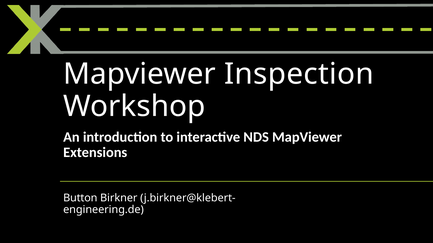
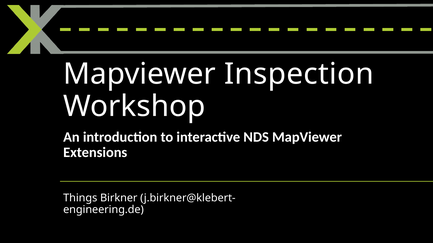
Button: Button -> Things (80, 198)
